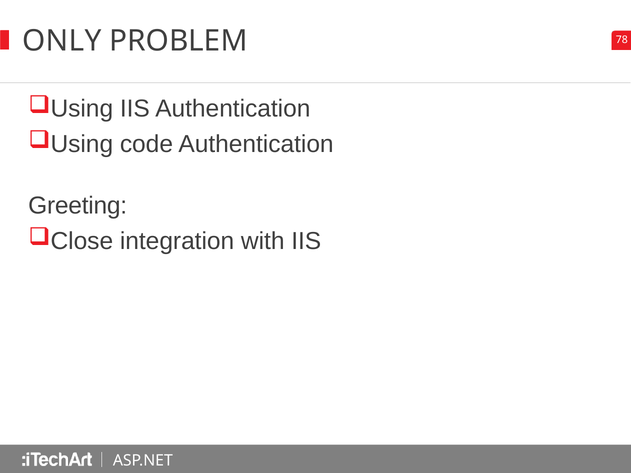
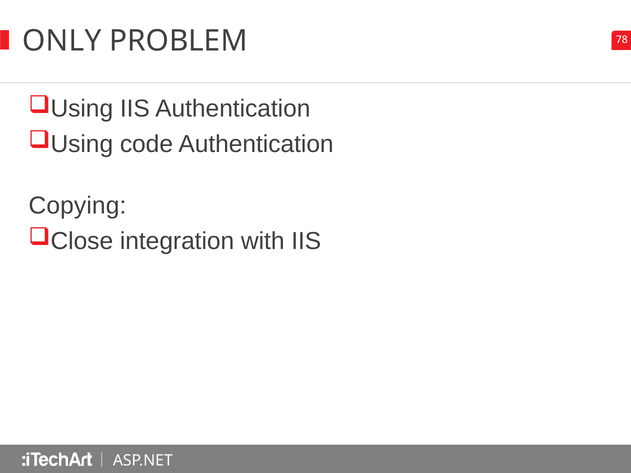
Greeting: Greeting -> Copying (77, 206)
